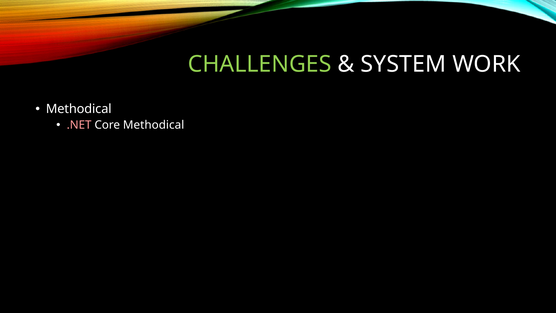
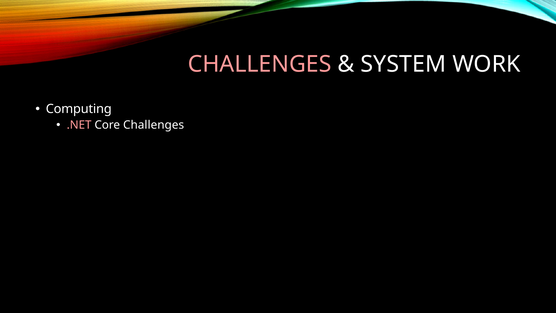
CHALLENGES colour: light green -> pink (260, 64)
Methodical: Methodical -> Computing (79, 109)
Core Methodical: Methodical -> Challenges (154, 125)
